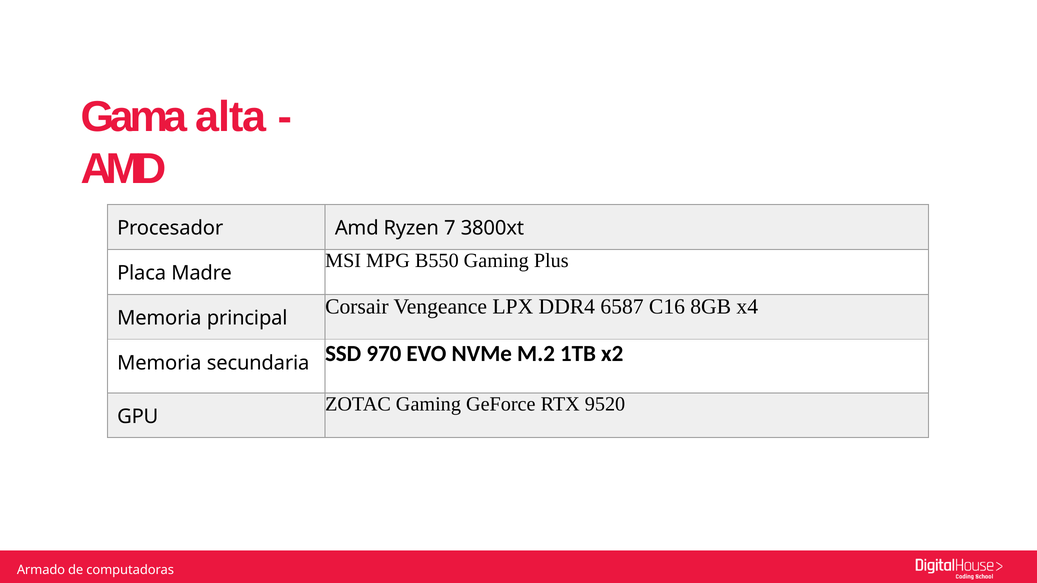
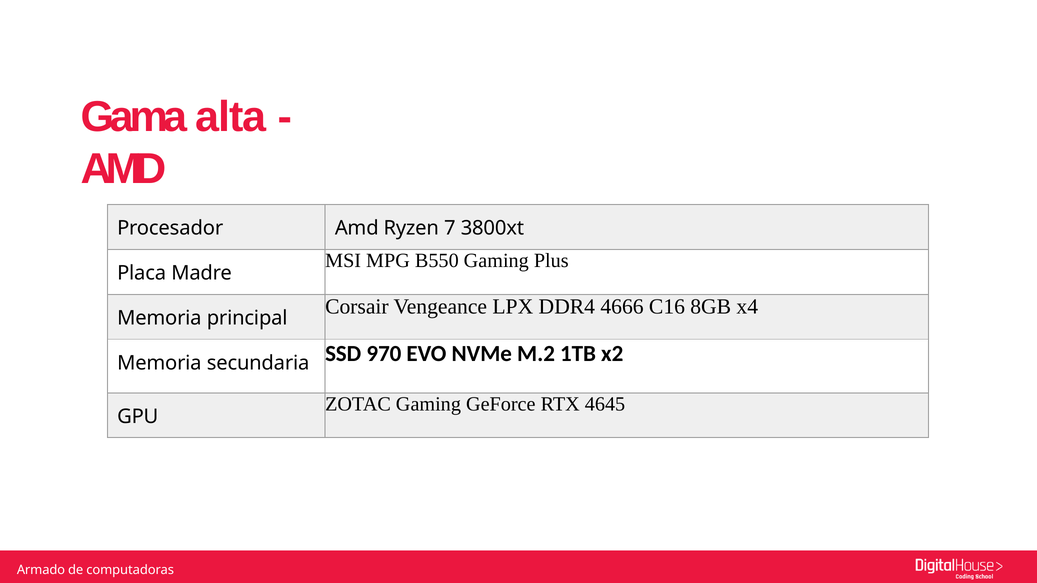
6587: 6587 -> 4666 (622, 307)
9520: 9520 -> 4645 (605, 404)
